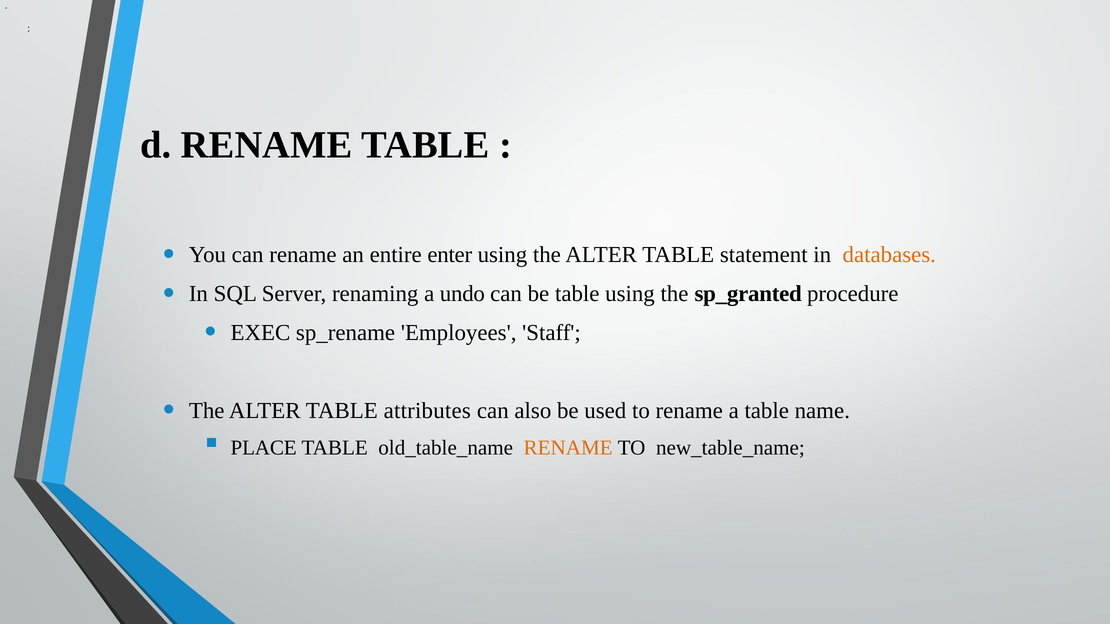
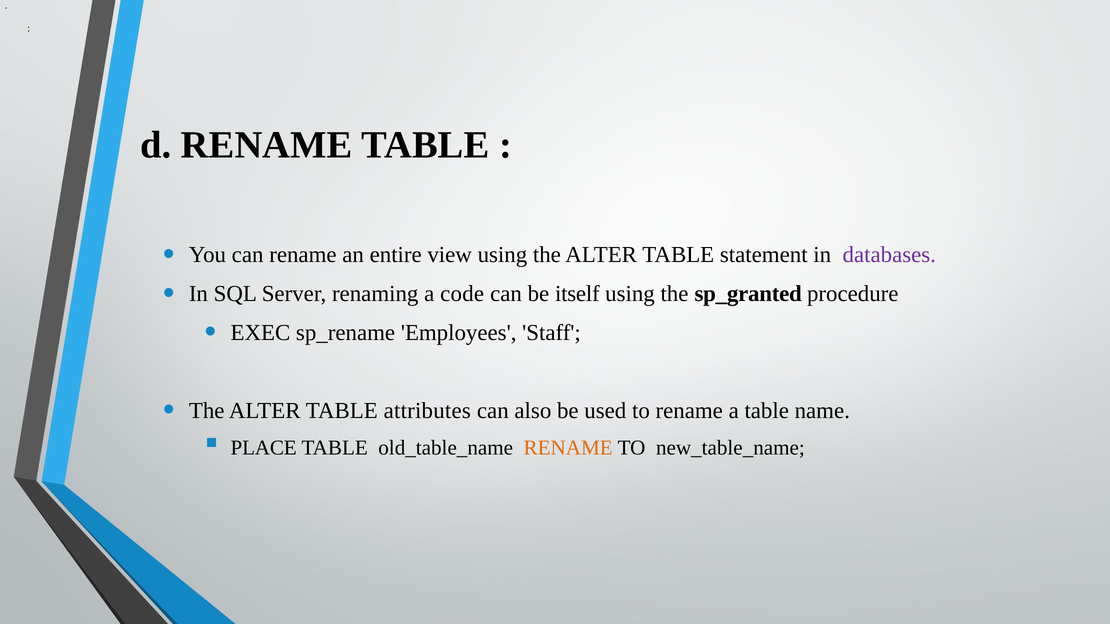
enter: enter -> view (450, 255)
databases colour: orange -> purple (889, 255)
undo: undo -> code (462, 294)
be table: table -> itself (577, 294)
